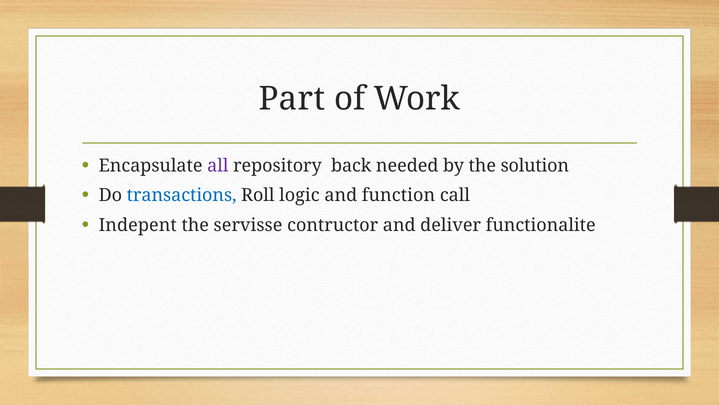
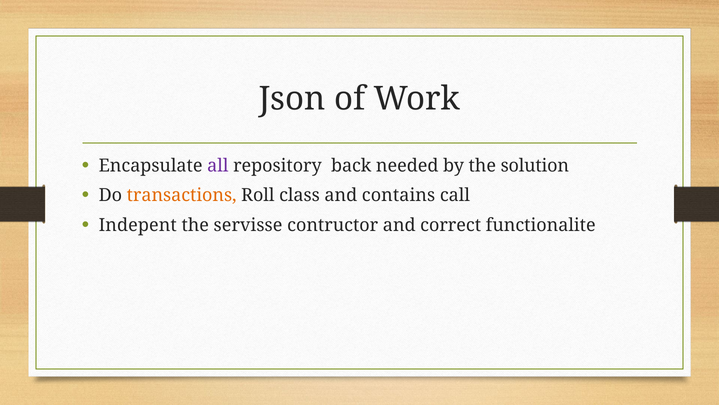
Part: Part -> Json (292, 99)
transactions colour: blue -> orange (182, 195)
logic: logic -> class (299, 195)
function: function -> contains (399, 195)
deliver: deliver -> correct (451, 225)
